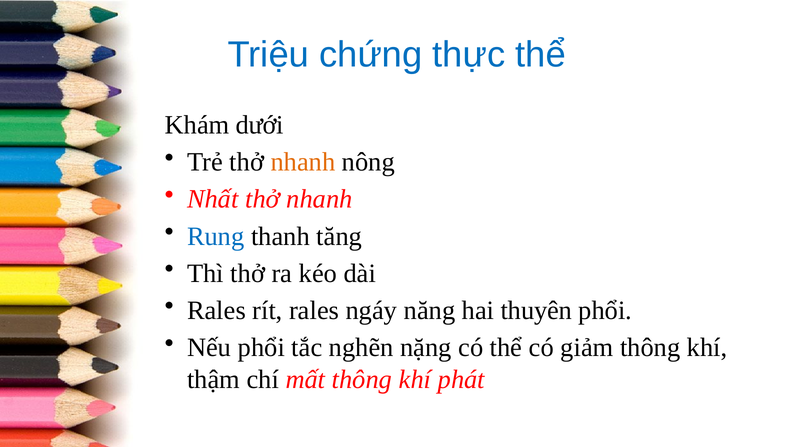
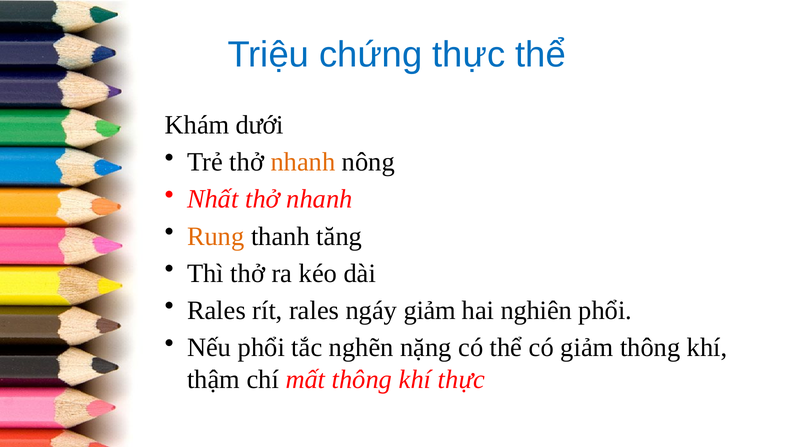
Rung colour: blue -> orange (216, 236)
ngáy năng: năng -> giảm (430, 310)
thuyên: thuyên -> nghiên (536, 310)
khí phát: phát -> thực (461, 379)
